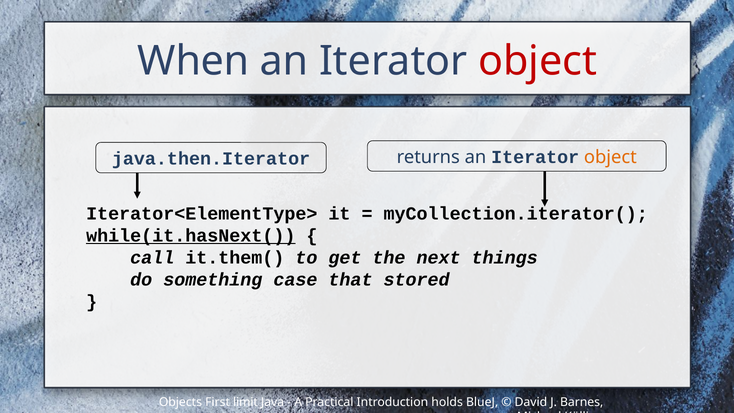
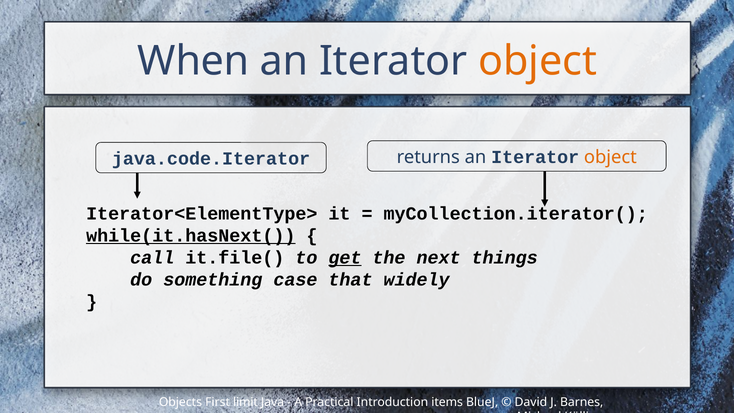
object colour: red -> orange (538, 61)
java.then.Iterator: java.then.Iterator -> java.code.Iterator (211, 159)
it.them(: it.them( -> it.file( (235, 258)
get underline: none -> present (345, 258)
stored: stored -> widely (417, 280)
holds: holds -> items (447, 402)
